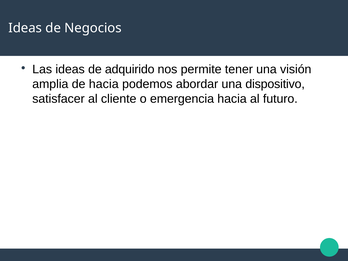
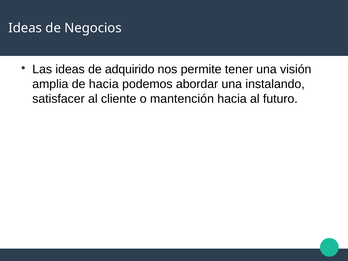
dispositivo: dispositivo -> instalando (275, 84)
emergencia: emergencia -> mantención (182, 99)
